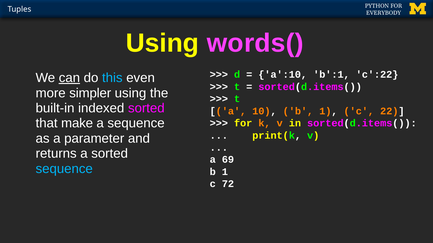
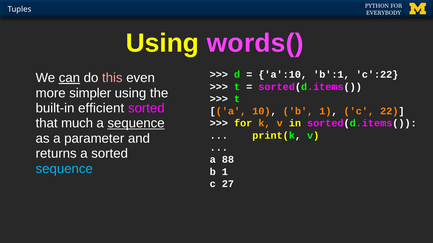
this colour: light blue -> pink (112, 78)
indexed: indexed -> efficient (101, 108)
make: make -> much (77, 124)
sequence underline: none -> present (136, 124)
69: 69 -> 88 (228, 160)
72: 72 -> 27 (228, 184)
